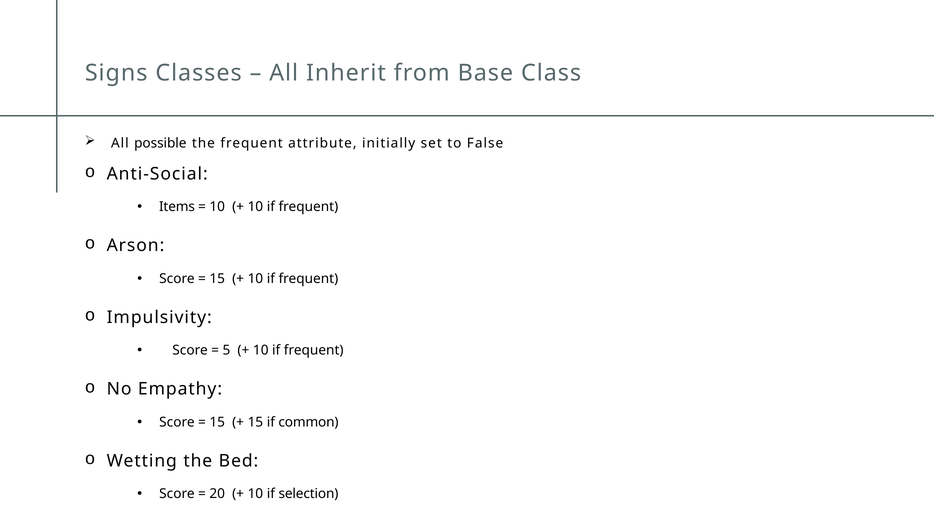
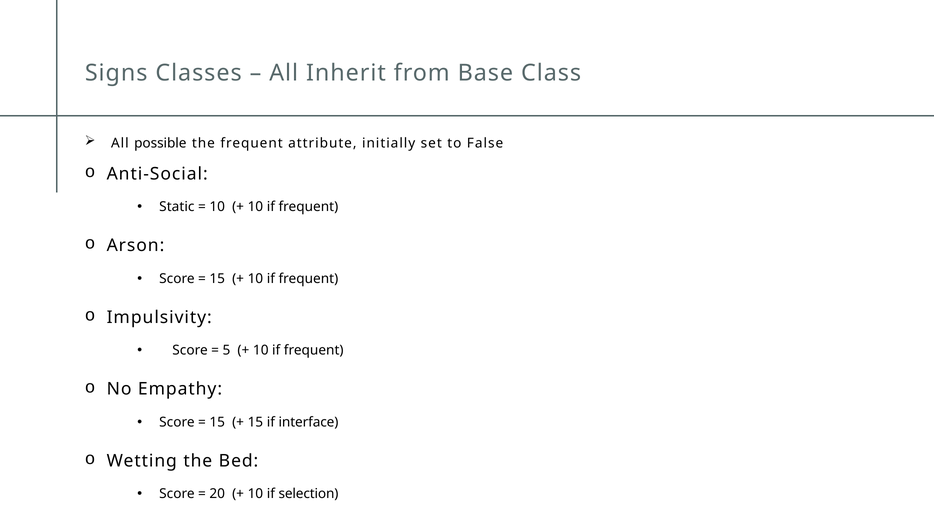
Items: Items -> Static (177, 207)
common: common -> interface (308, 422)
